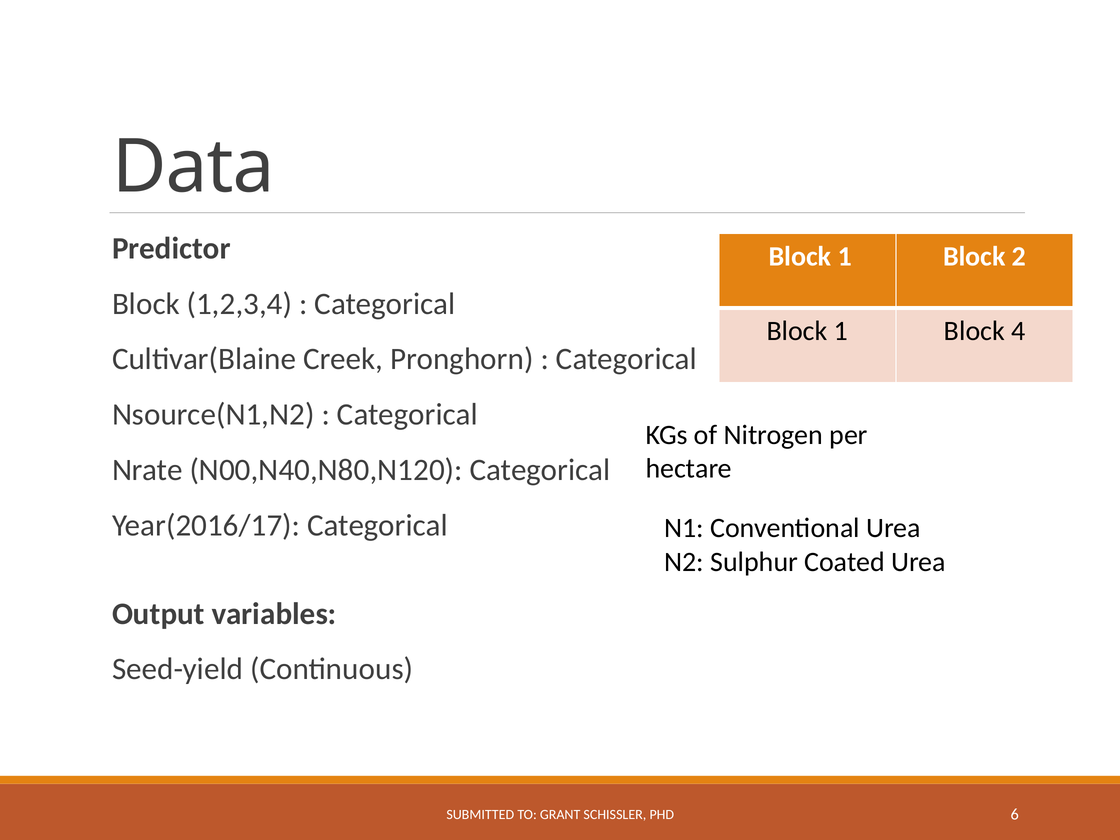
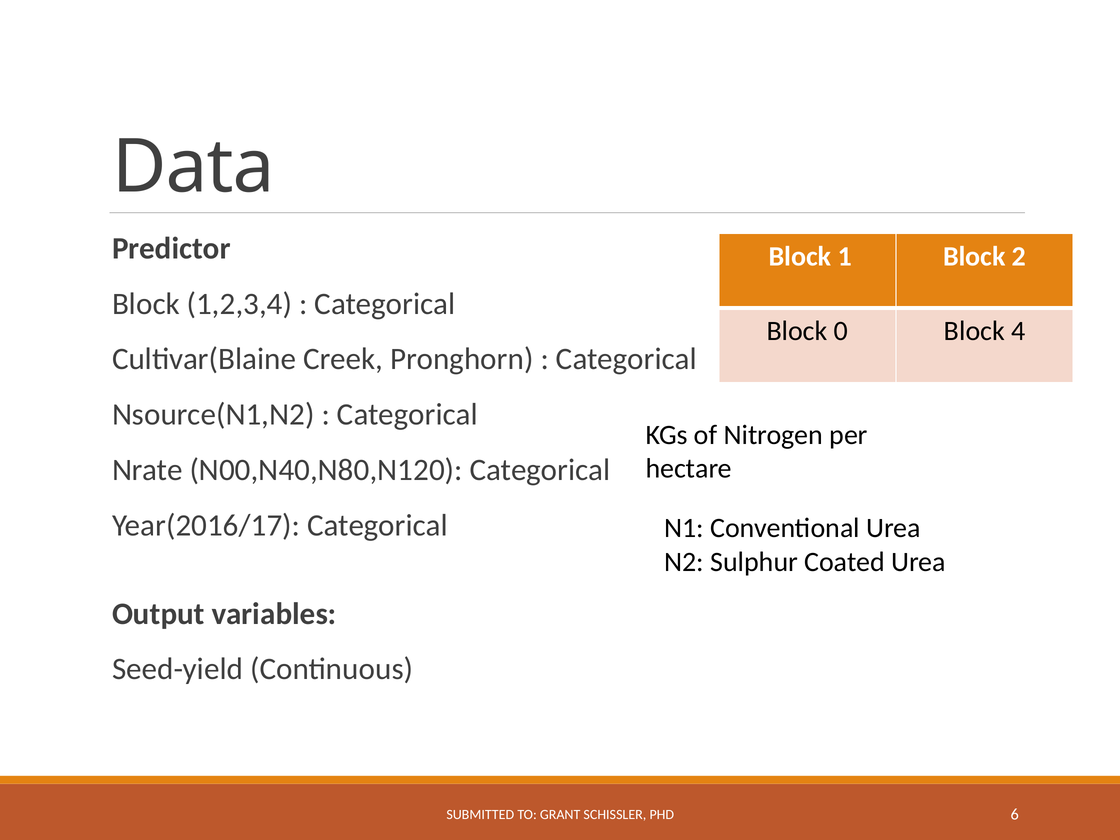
1: 1 -> 0 (841, 331)
